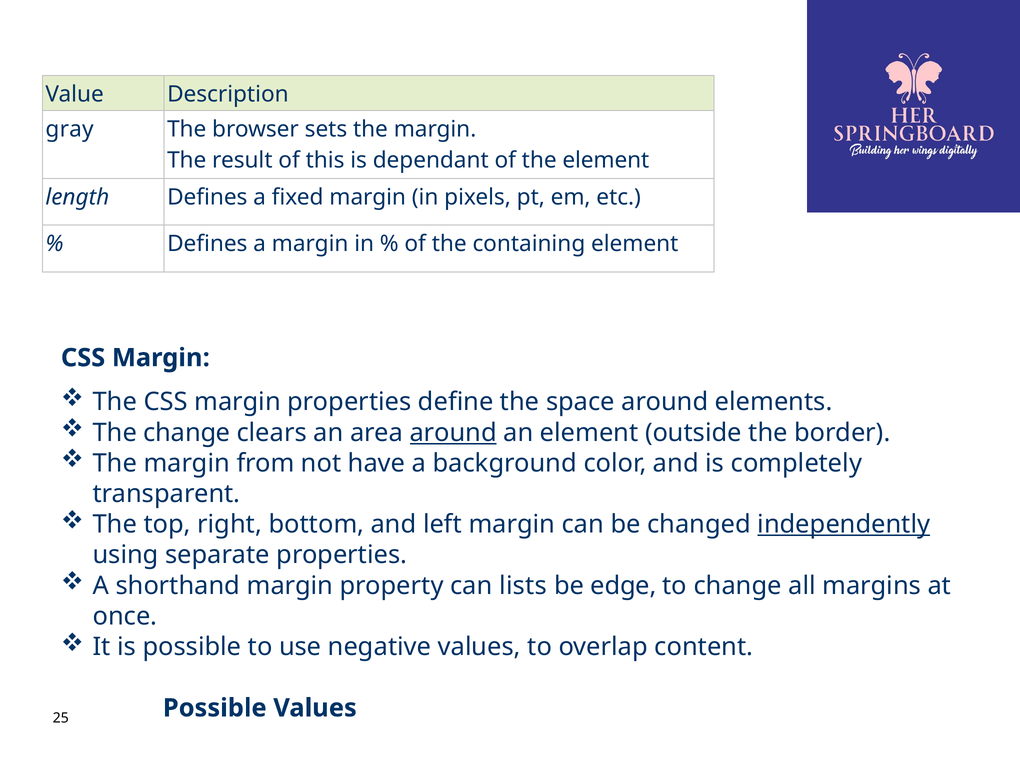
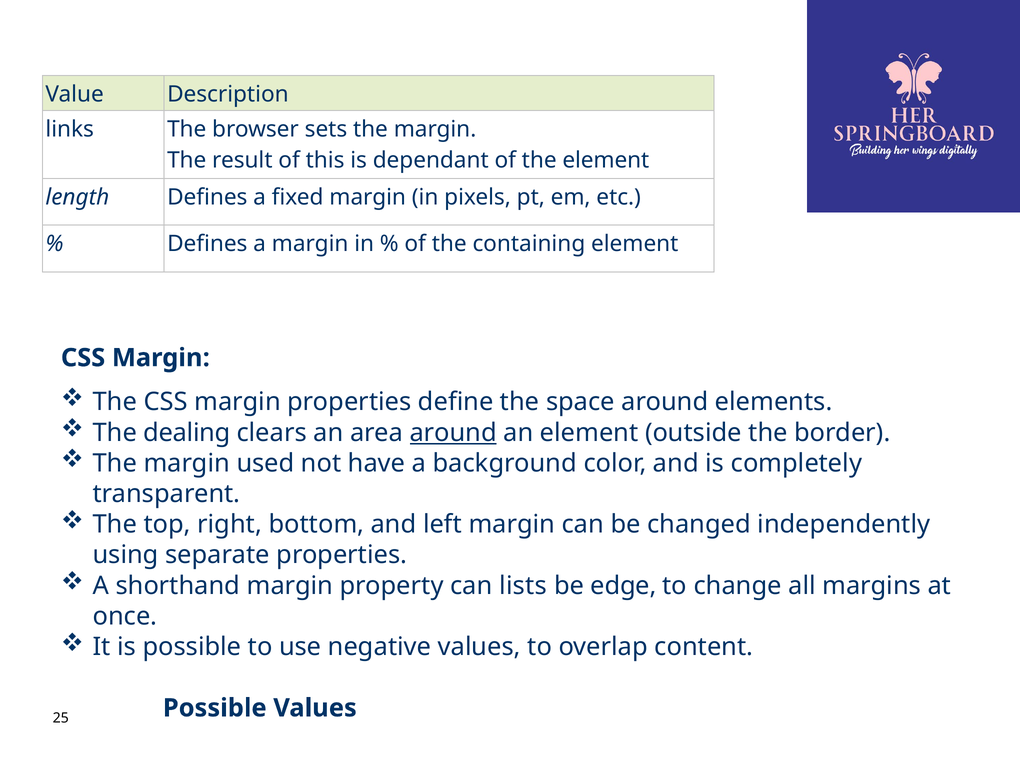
gray: gray -> links (70, 129)
The change: change -> dealing (187, 433)
from: from -> used (266, 463)
independently underline: present -> none (844, 524)
